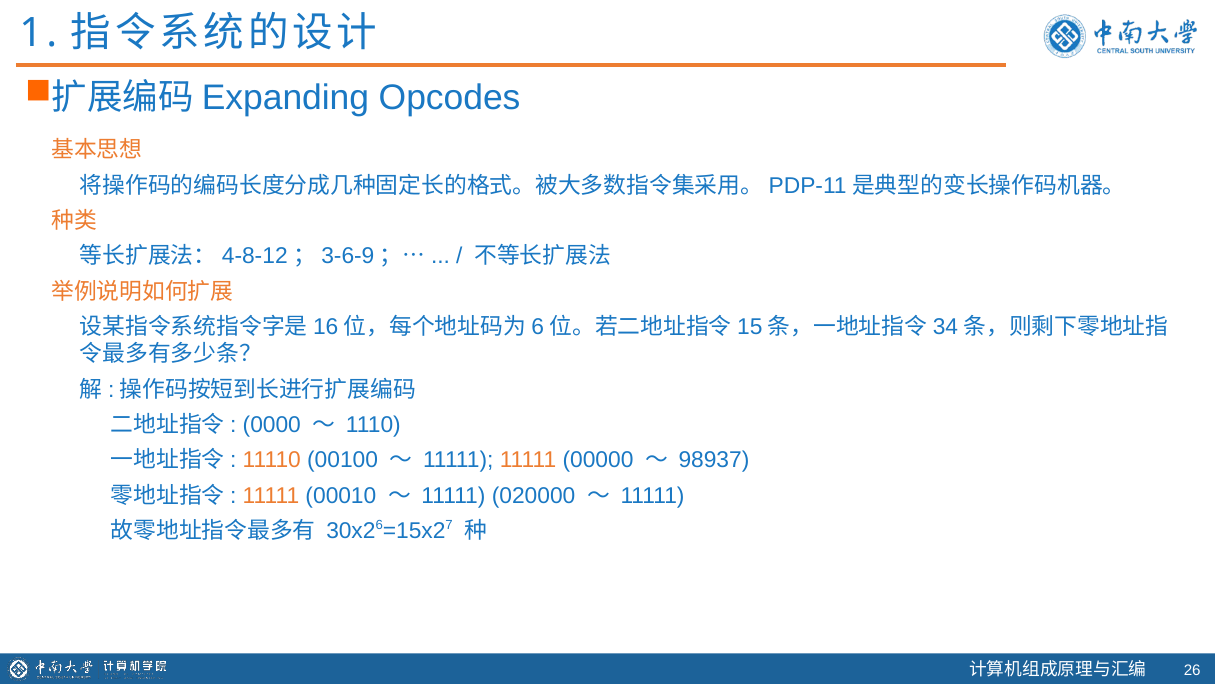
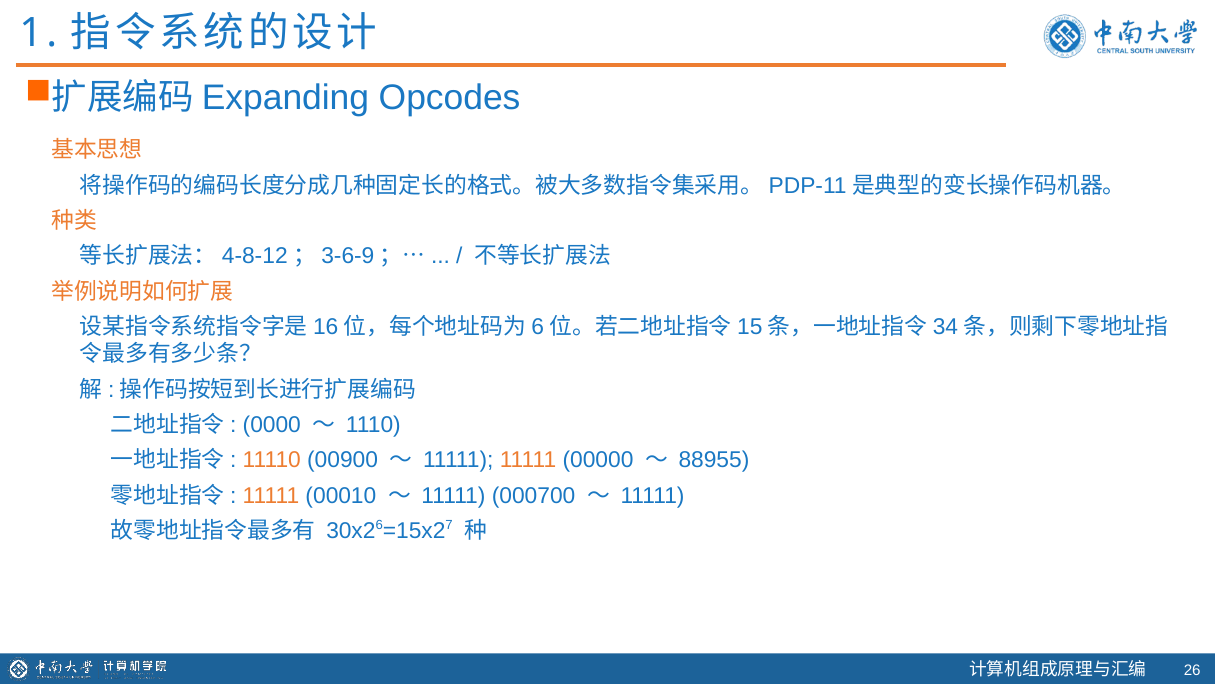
00100: 00100 -> 00900 (343, 460)
98937: 98937 -> 88955 (714, 460)
020000: 020000 -> 000700 (534, 495)
